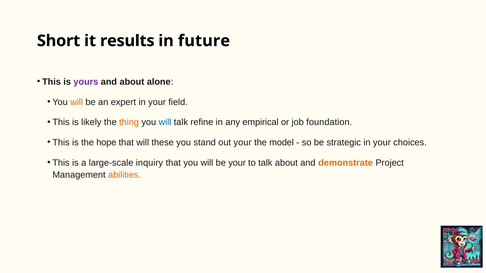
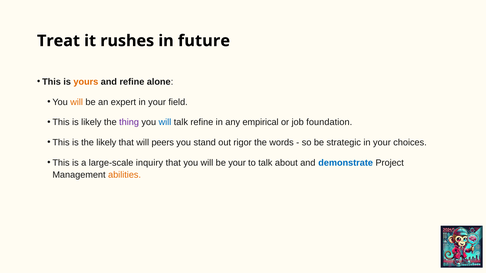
Short: Short -> Treat (59, 41)
results: results -> rushes (127, 41)
yours colour: purple -> orange (86, 82)
and about: about -> refine (132, 82)
thing colour: orange -> purple (129, 122)
the hope: hope -> likely (106, 143)
these: these -> peers (163, 143)
out your: your -> rigor (243, 143)
model: model -> words (282, 143)
demonstrate colour: orange -> blue (346, 163)
